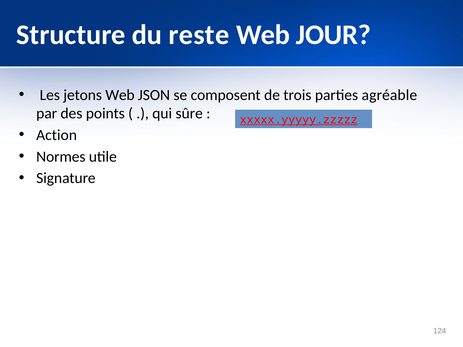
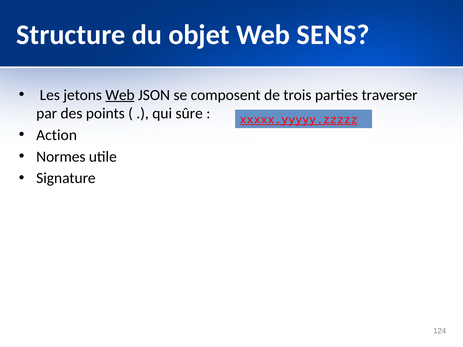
reste: reste -> objet (199, 35)
JOUR: JOUR -> SENS (333, 35)
Web underline: none -> present (120, 95)
agréable: agréable -> traverser (390, 95)
